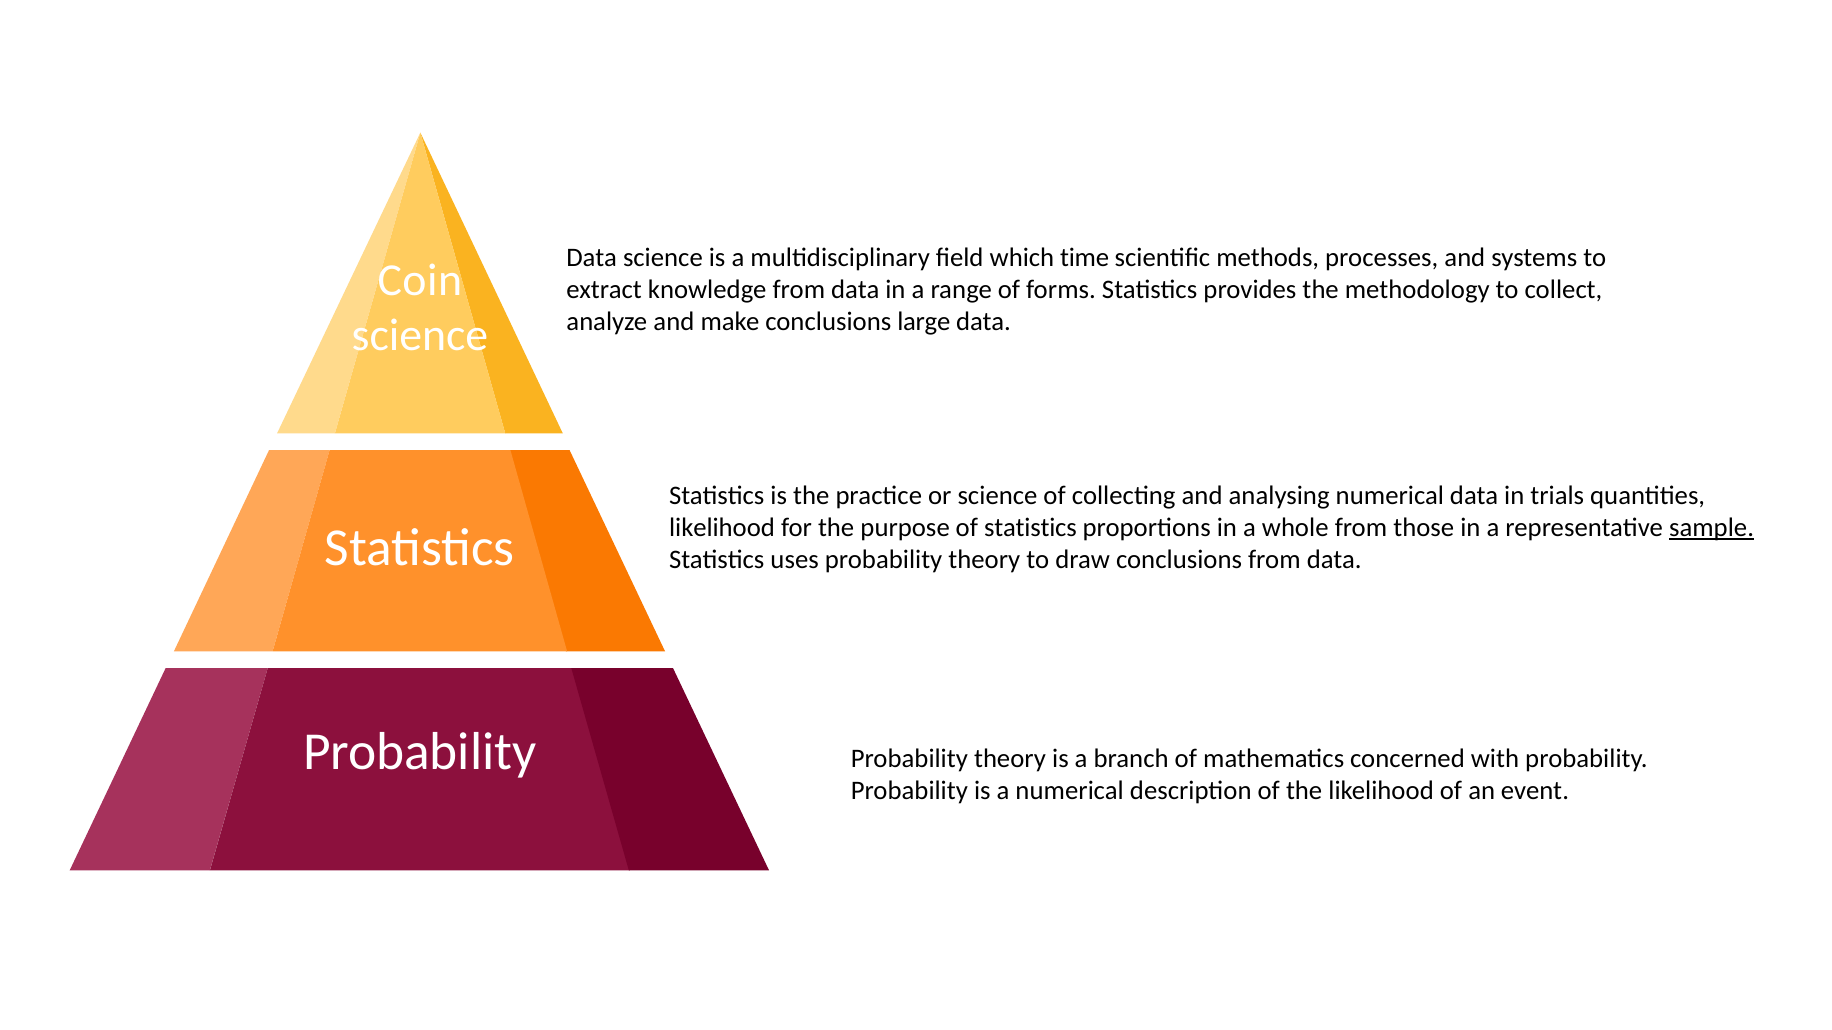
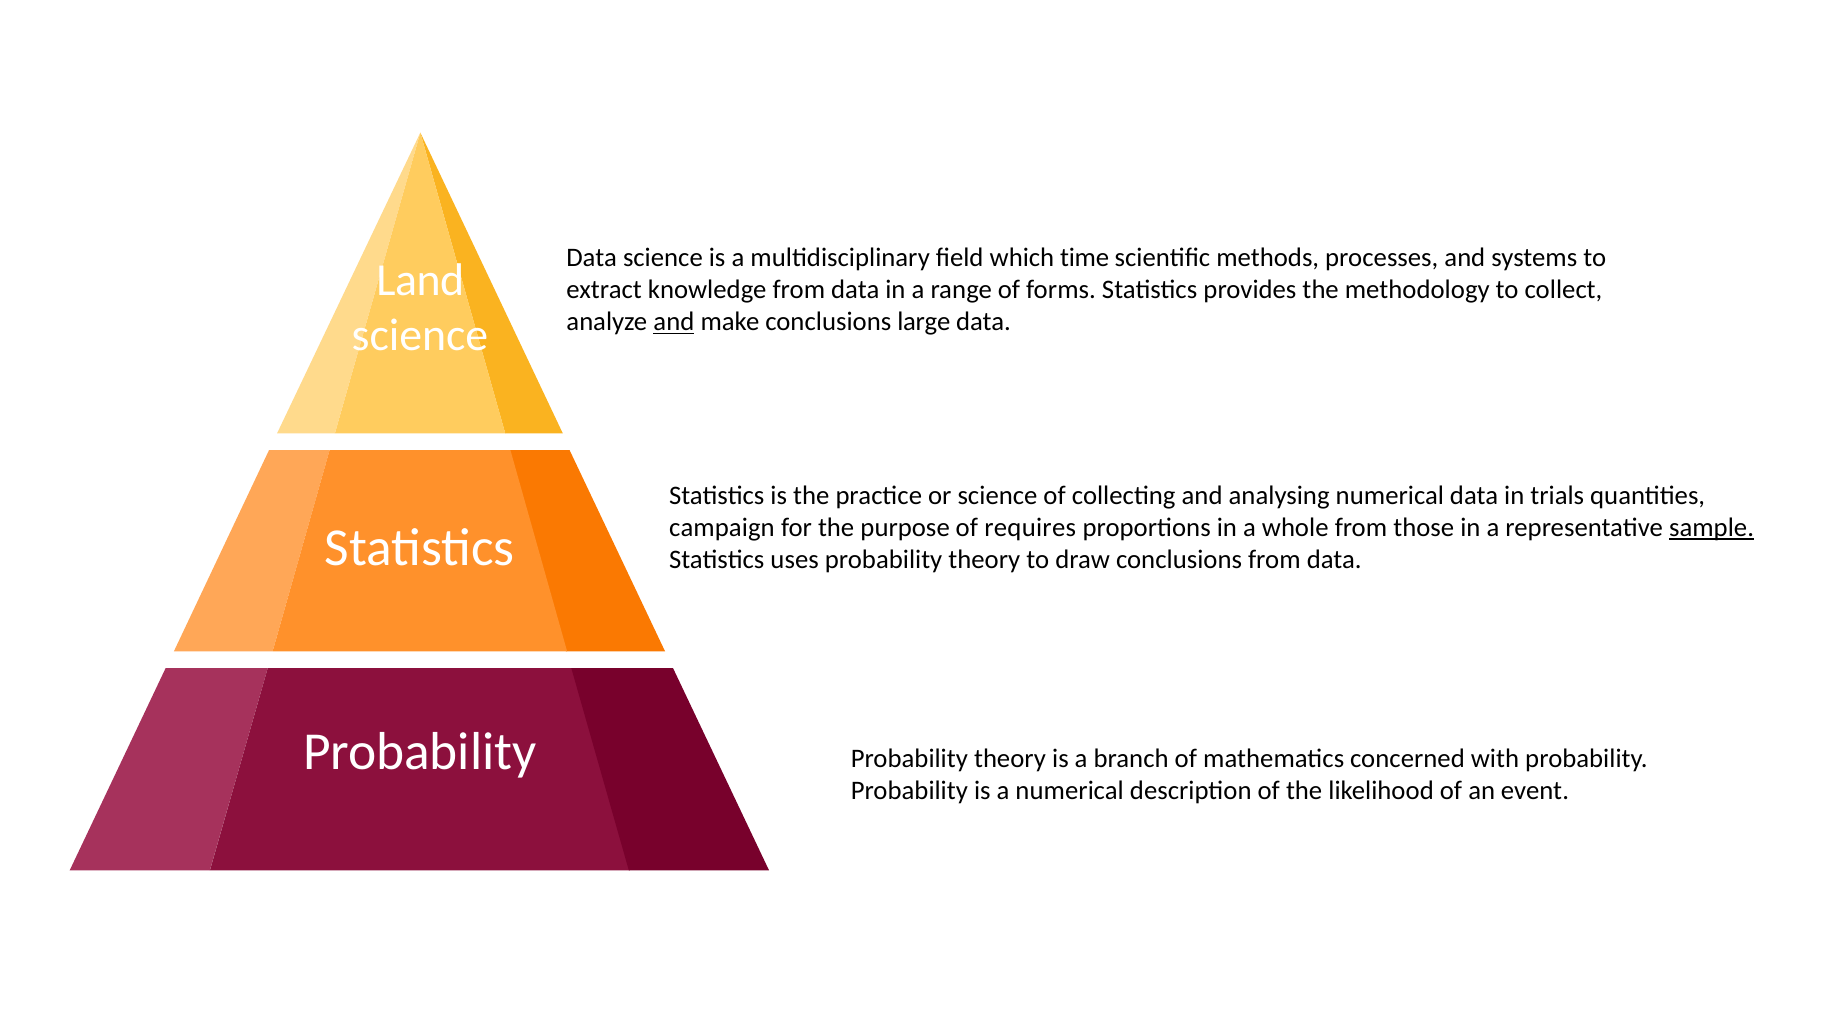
Coin: Coin -> Land (420, 280)
and underline: none -> present (674, 322)
likelihood: likelihood -> campaign (722, 528)
of statistics: statistics -> requires (1030, 528)
